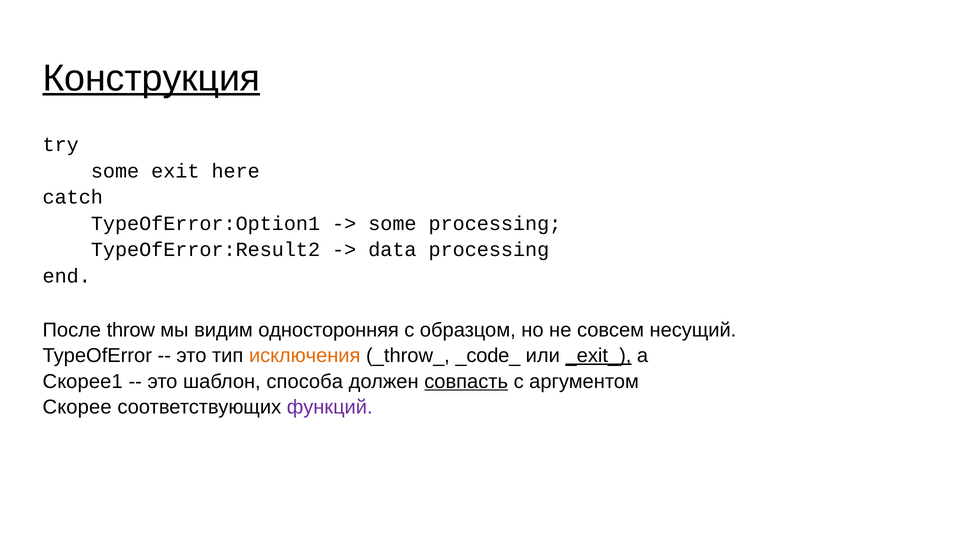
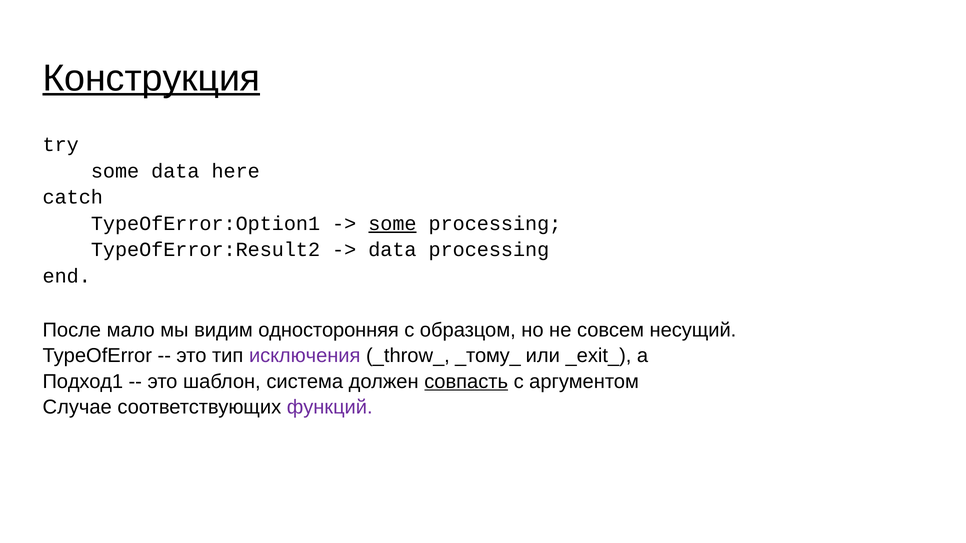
some exit: exit -> data (175, 171)
some underline: none -> present (392, 224)
throw: throw -> мало (131, 330)
исключения colour: orange -> purple (305, 356)
_code_: _code_ -> _тому_ (488, 356)
_exit_ underline: present -> none (598, 356)
Скорее1: Скорее1 -> Подход1 (83, 382)
способа: способа -> система (305, 382)
Скорее: Скорее -> Случае (77, 407)
